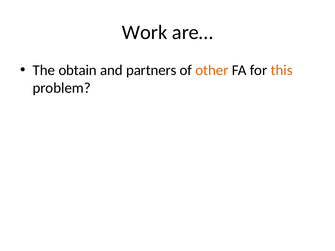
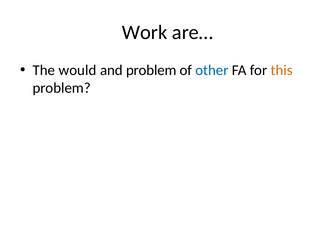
obtain: obtain -> would (78, 70)
and partners: partners -> problem (151, 70)
other colour: orange -> blue (212, 70)
